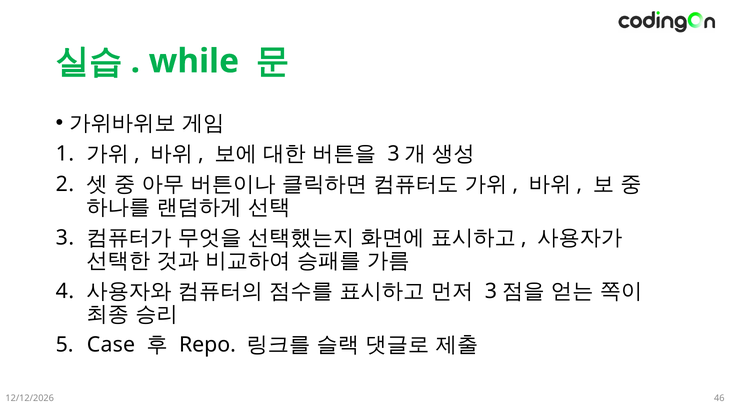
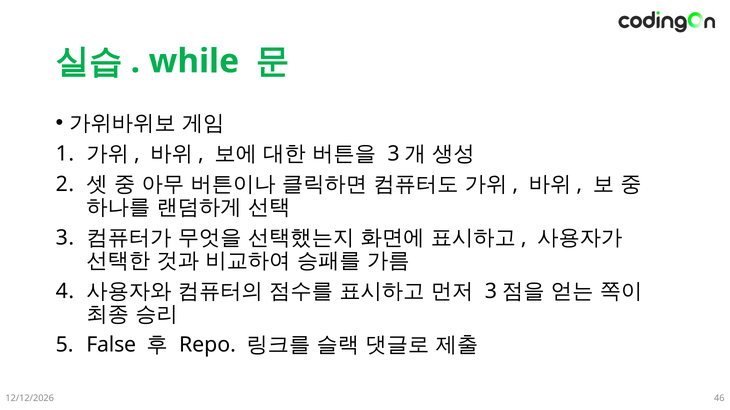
Case: Case -> False (111, 345)
